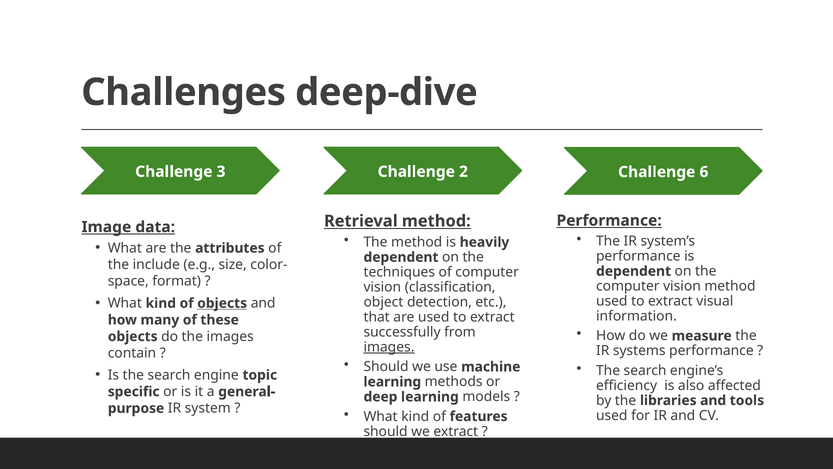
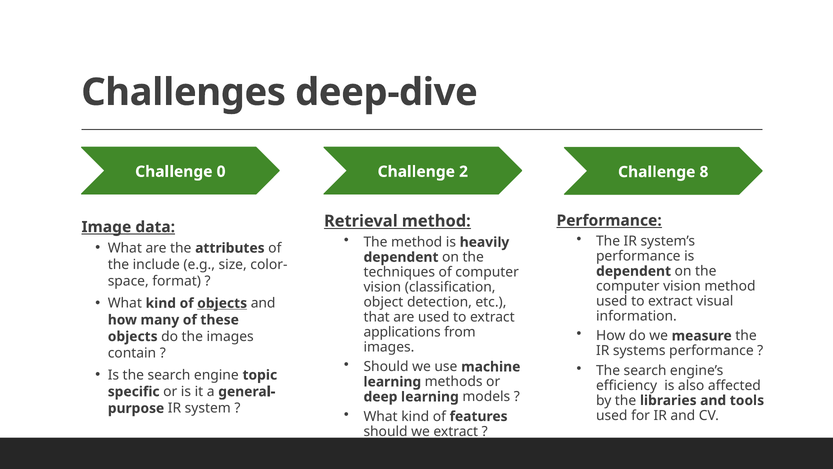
3: 3 -> 0 (221, 172)
Challenge 6: 6 -> 8 (704, 172)
successfully: successfully -> applications (402, 332)
images underline: present -> none (389, 347)
